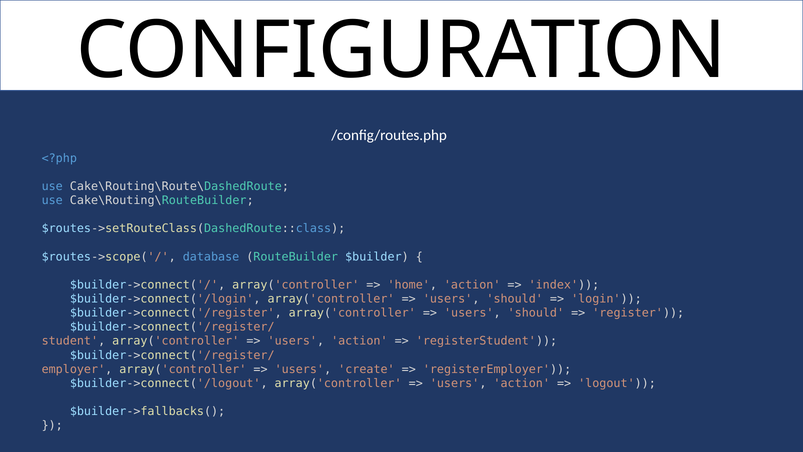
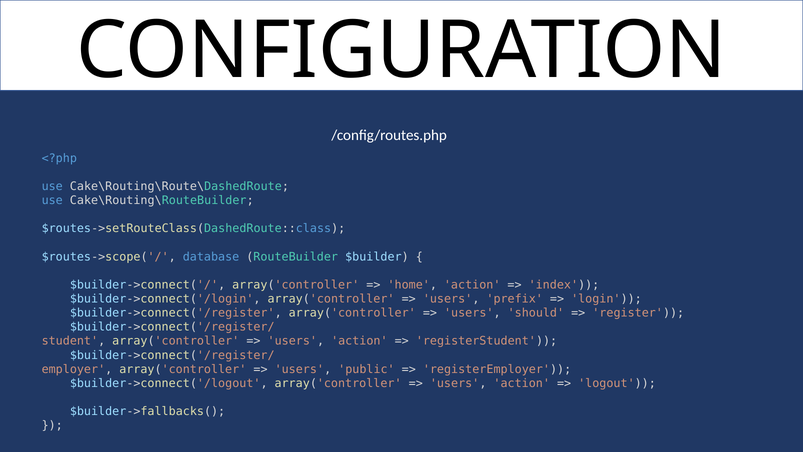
should: should -> prefix (515, 299)
create: create -> public (366, 369)
